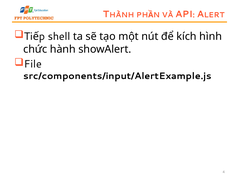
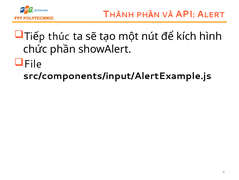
shell: shell -> thúc (59, 36)
chức hành: hành -> phần (63, 49)
